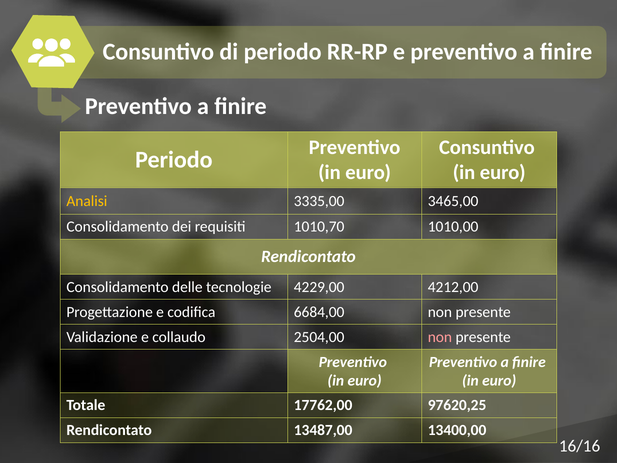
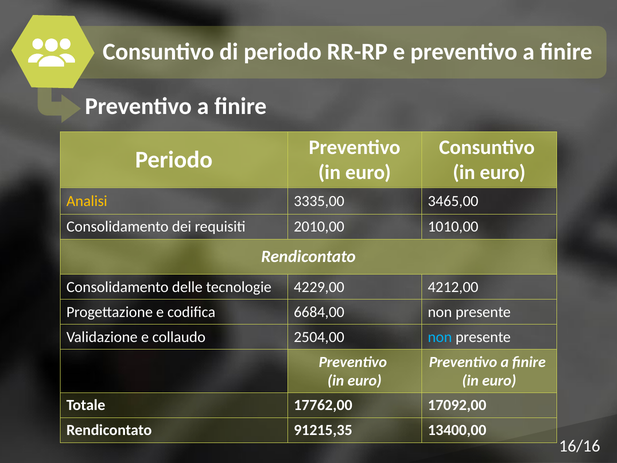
1010,70: 1010,70 -> 2010,00 (319, 227)
non colour: pink -> light blue (440, 337)
97620,25: 97620,25 -> 17092,00 (457, 405)
13487,00: 13487,00 -> 91215,35 (323, 430)
